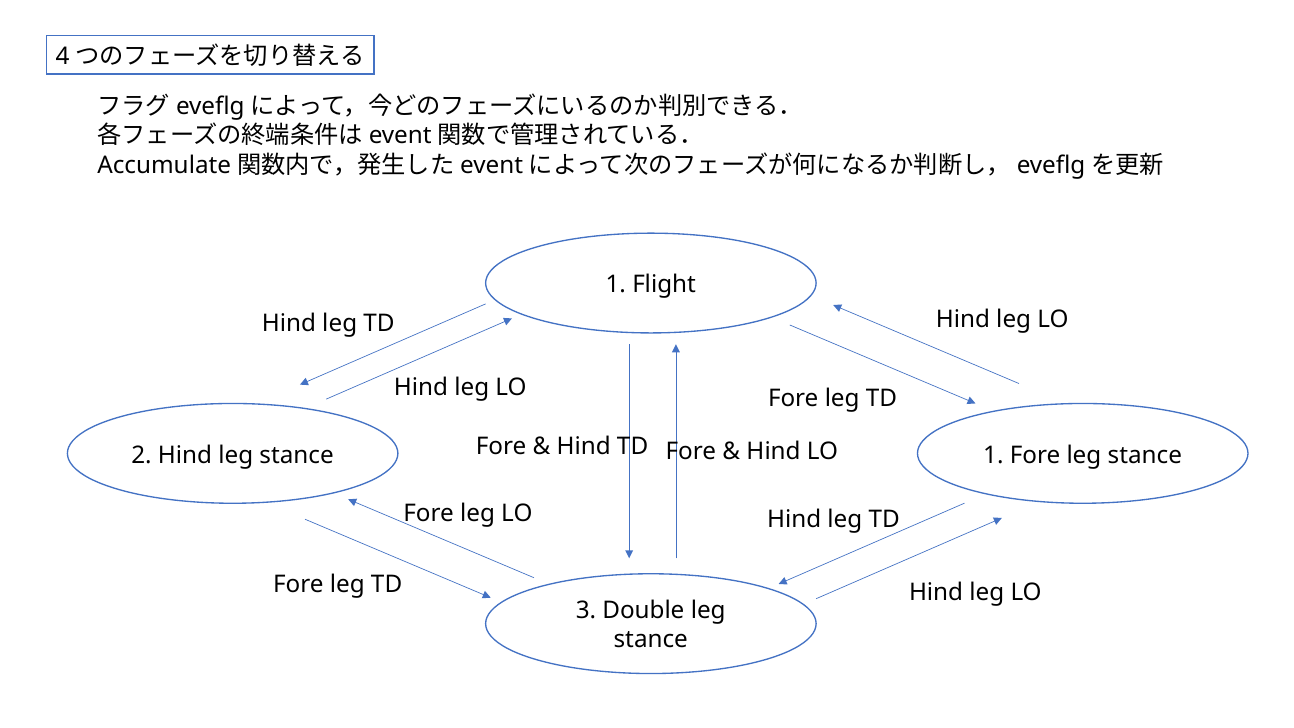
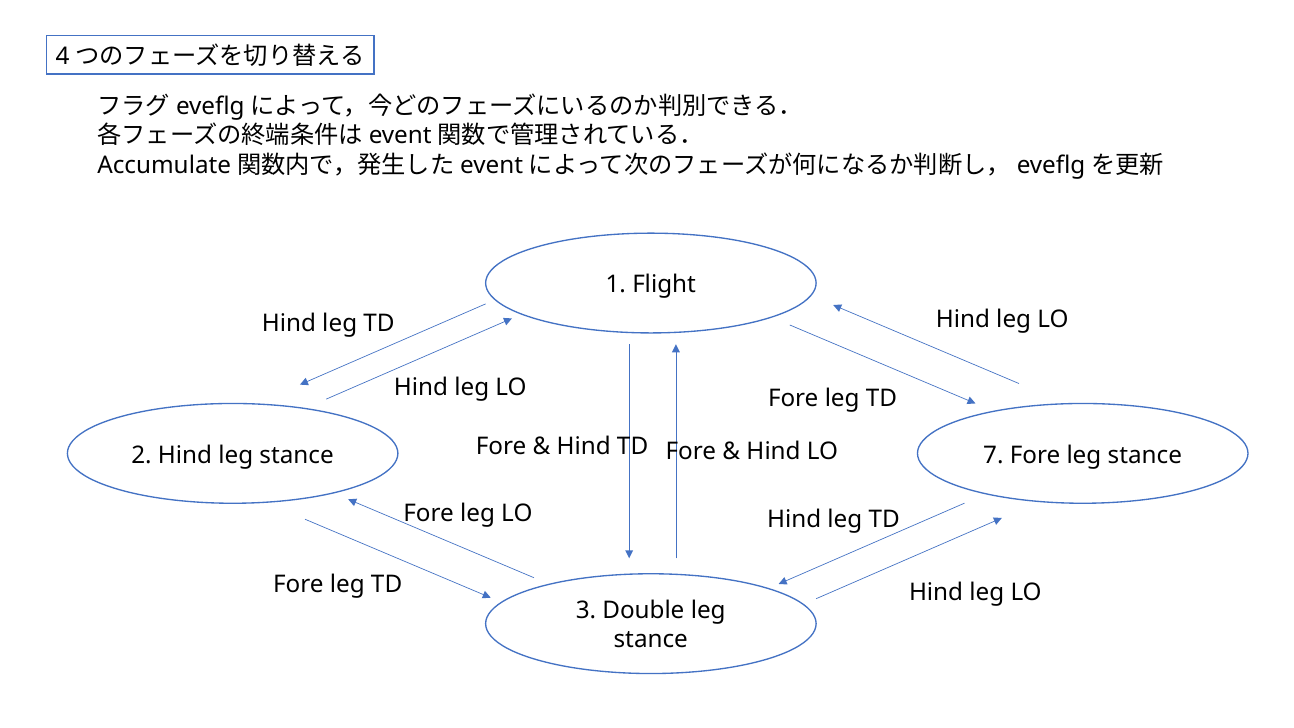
stance 1: 1 -> 7 (993, 455)
